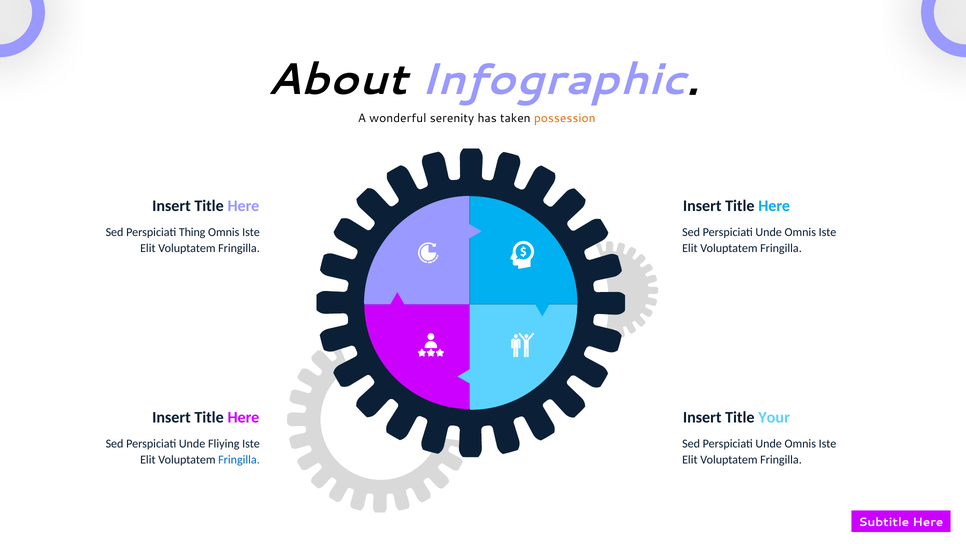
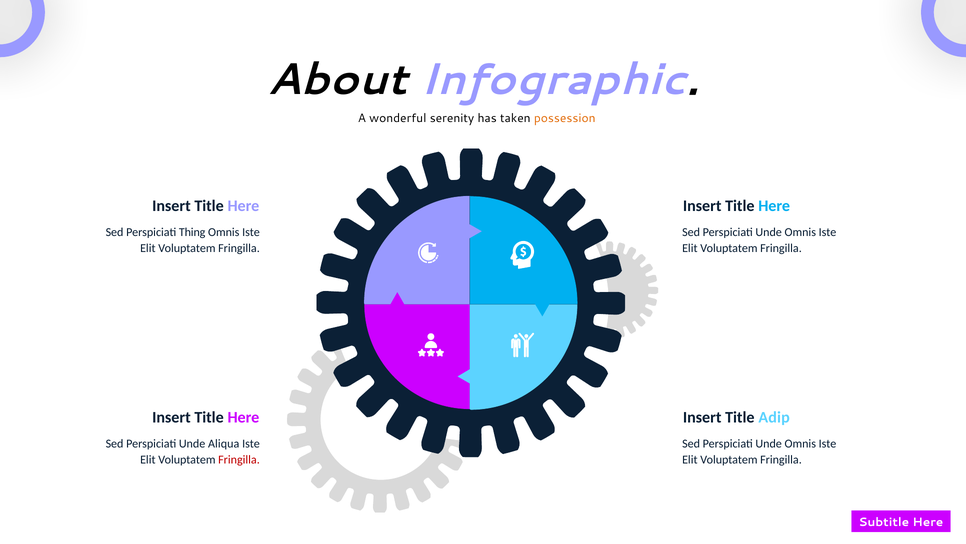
Your: Your -> Adip (774, 417)
Fliying: Fliying -> Aliqua (224, 443)
Fringilla colour: blue -> red (239, 459)
